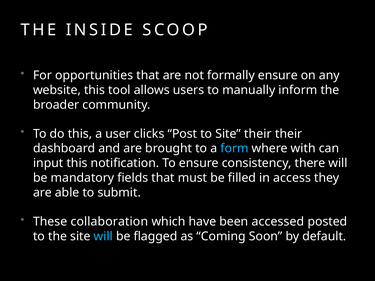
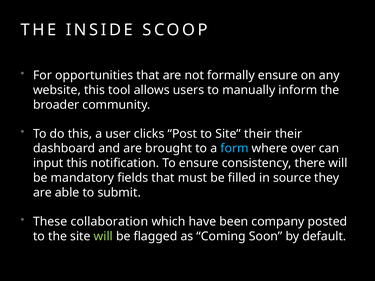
with: with -> over (303, 149)
access: access -> source (292, 178)
accessed: accessed -> company (278, 222)
will colour: light blue -> light green (103, 236)
